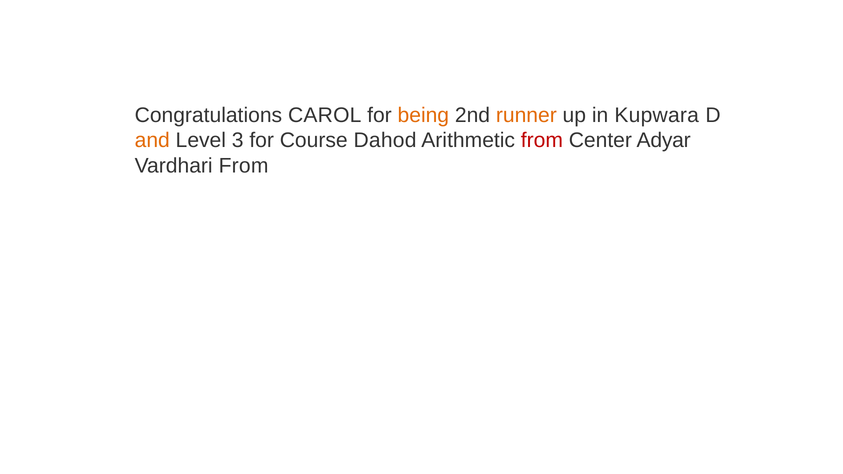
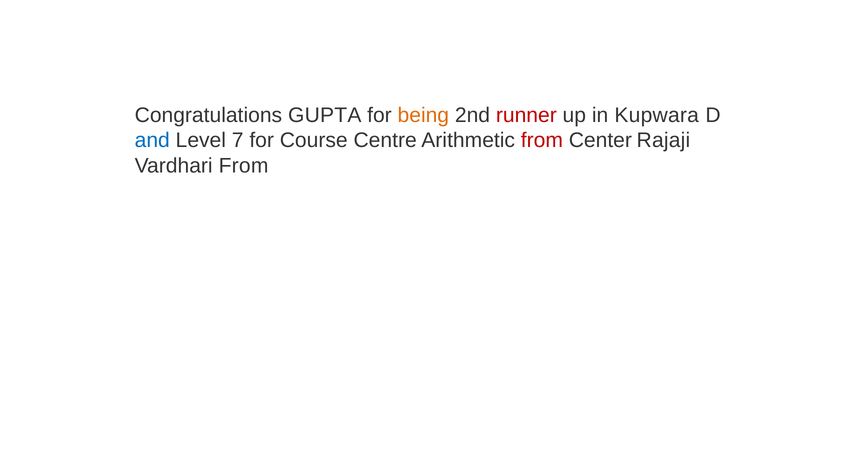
CAROL: CAROL -> GUPTA (325, 115)
runner colour: orange -> red (526, 115)
and colour: orange -> blue (152, 141)
3: 3 -> 7 (238, 141)
Dahod: Dahod -> Centre (385, 141)
Adyar: Adyar -> Rajaji (663, 141)
